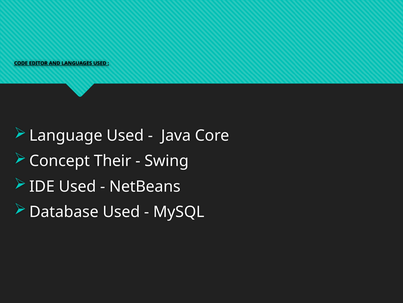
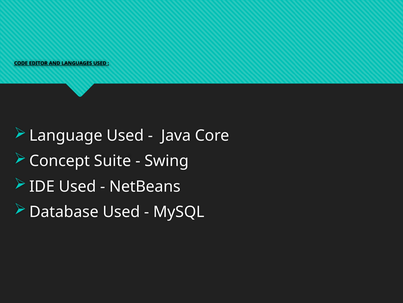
Their: Their -> Suite (113, 161)
